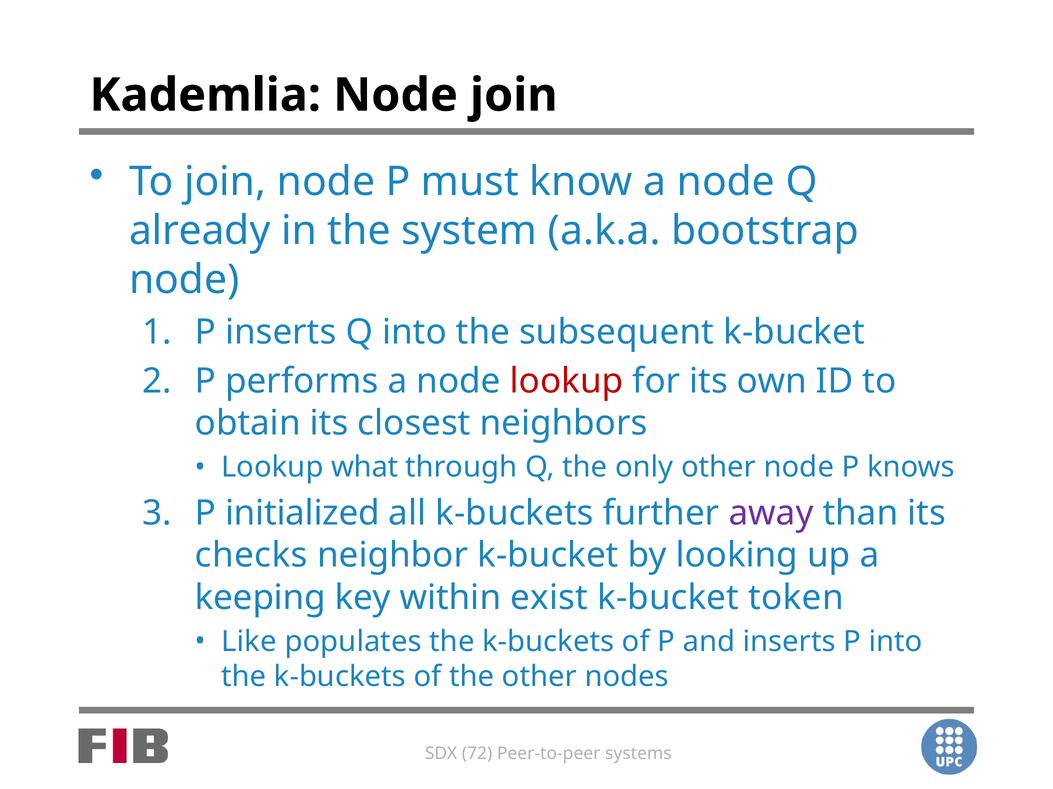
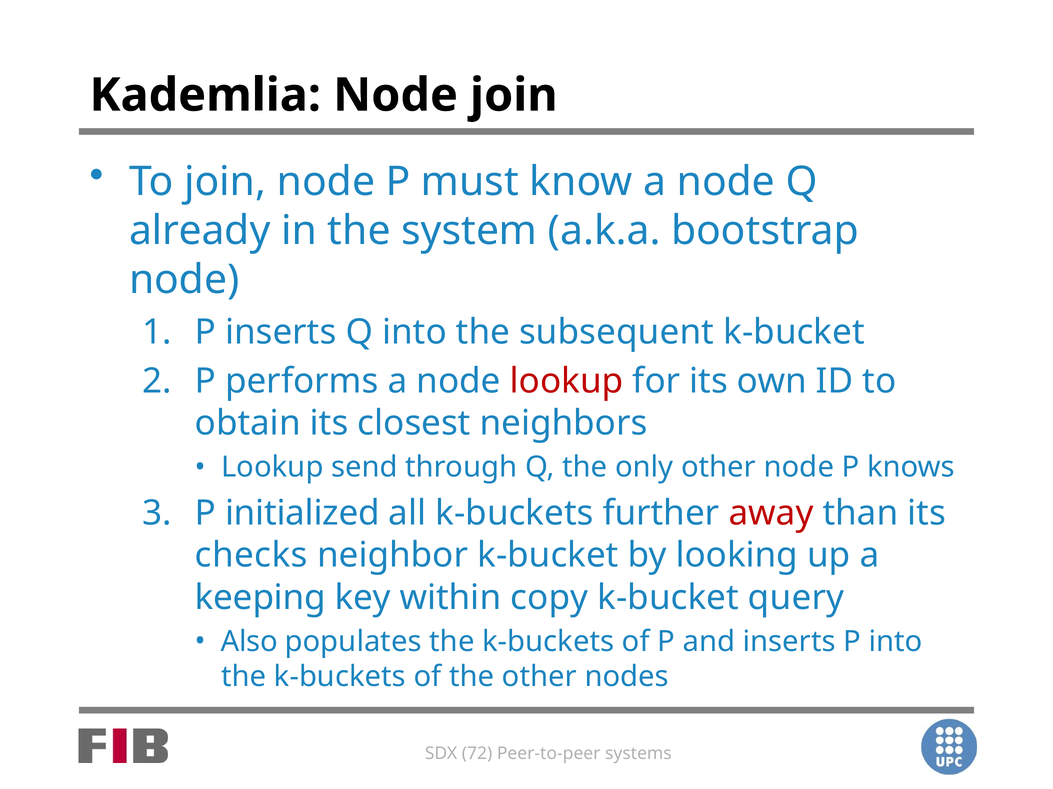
what: what -> send (365, 468)
away colour: purple -> red (771, 514)
exist: exist -> copy (549, 598)
token: token -> query (796, 598)
Like: Like -> Also (249, 642)
